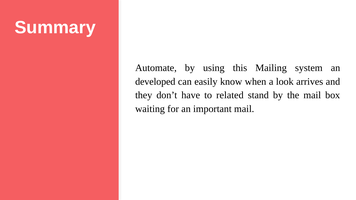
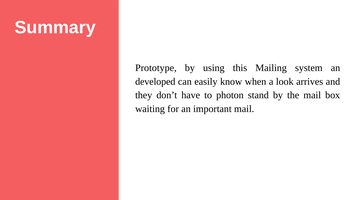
Automate: Automate -> Prototype (156, 68)
related: related -> photon (230, 95)
